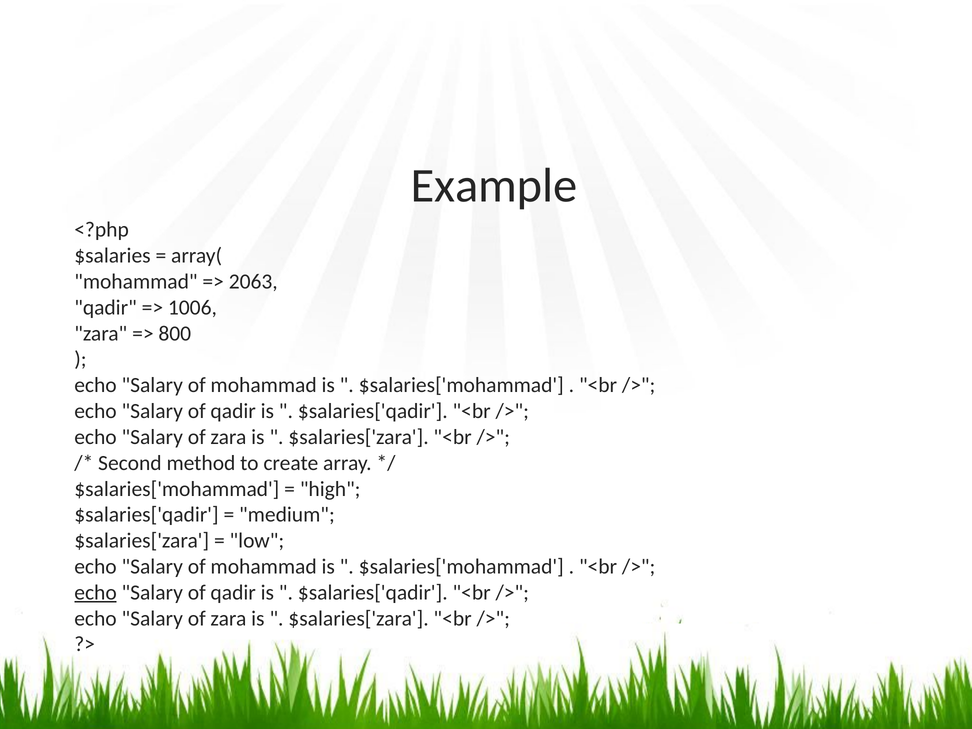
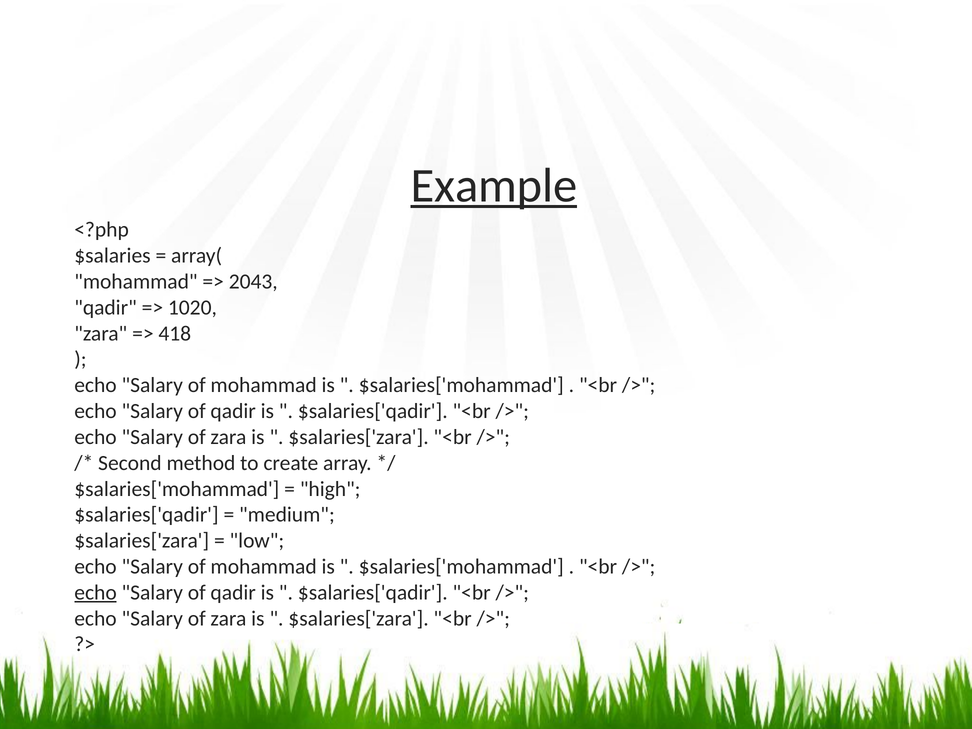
Example underline: none -> present (494, 186)
2063: 2063 -> 2043 (253, 282)
1006: 1006 -> 1020 (192, 308)
800: 800 -> 418 (175, 333)
